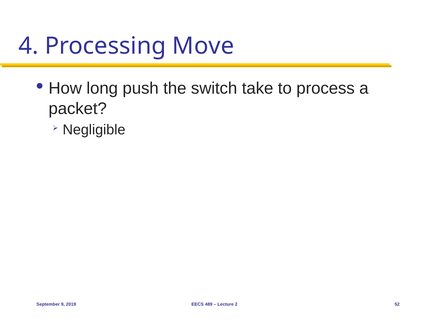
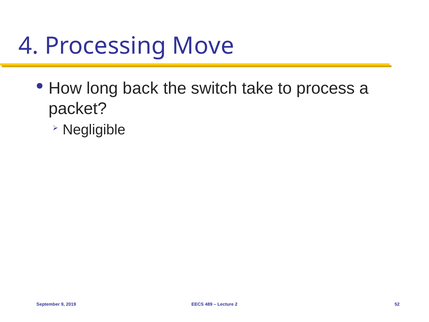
push: push -> back (141, 88)
